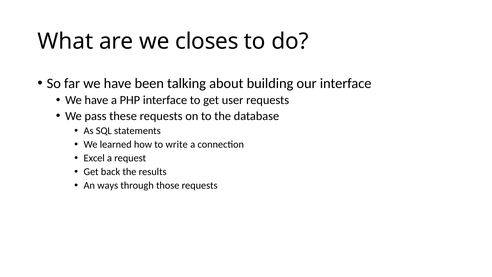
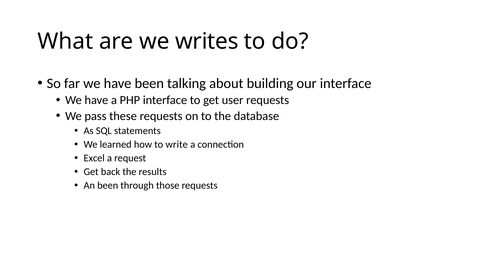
closes: closes -> writes (207, 41)
An ways: ways -> been (108, 185)
